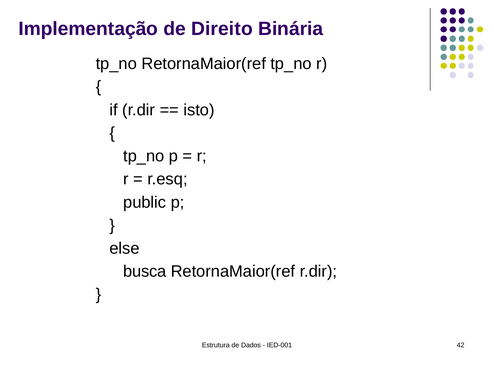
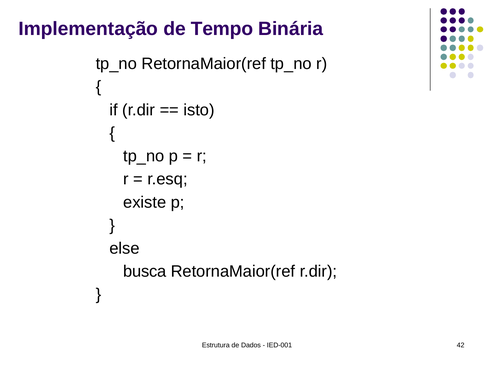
Direito: Direito -> Tempo (222, 29)
public: public -> existe (145, 202)
